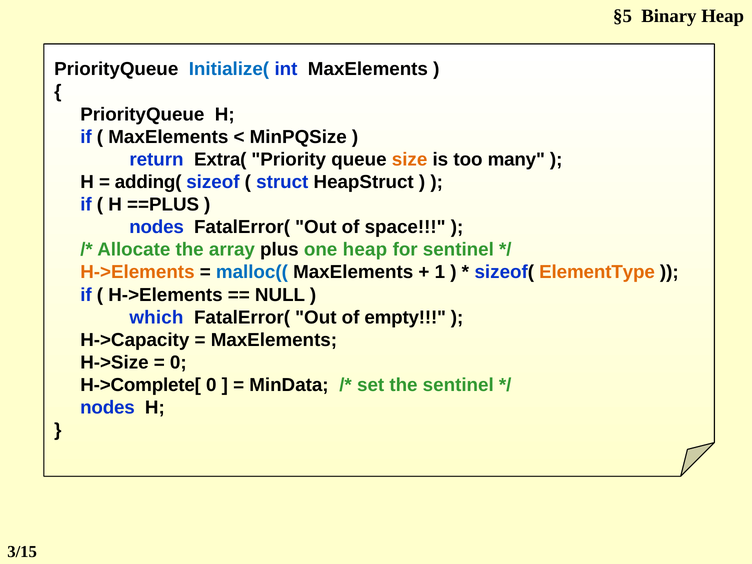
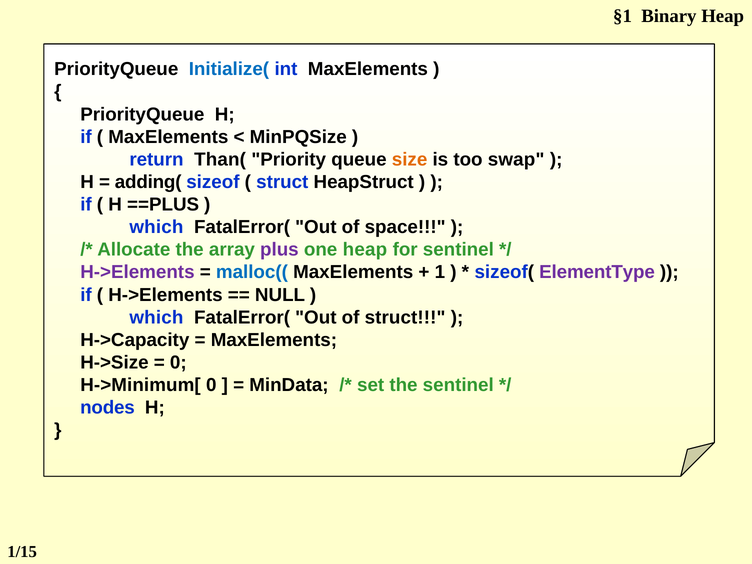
§5: §5 -> §1 (623, 16)
Extra(: Extra( -> Than( (220, 159)
many: many -> swap (516, 159)
nodes: nodes -> which (156, 227)
plus colour: black -> purple (279, 250)
H->Elements colour: orange -> purple (137, 272)
ElementType colour: orange -> purple (597, 272)
of empty: empty -> struct (405, 317)
H->Complete[: H->Complete[ -> H->Minimum[ (141, 385)
3/15: 3/15 -> 1/15 (22, 552)
